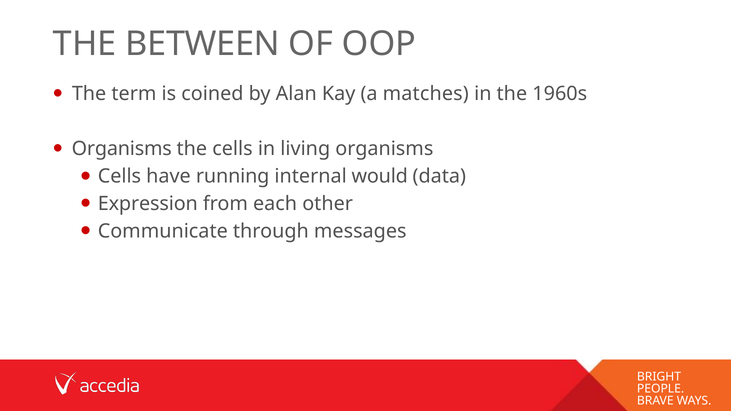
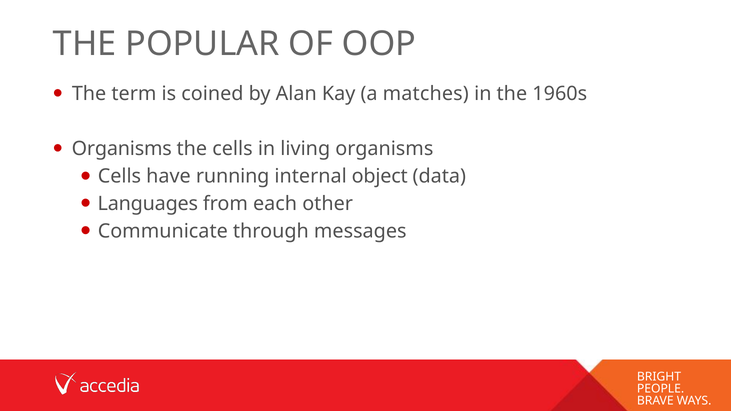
BETWEEN: BETWEEN -> POPULAR (202, 44)
would: would -> object (380, 176)
Expression: Expression -> Languages (148, 204)
